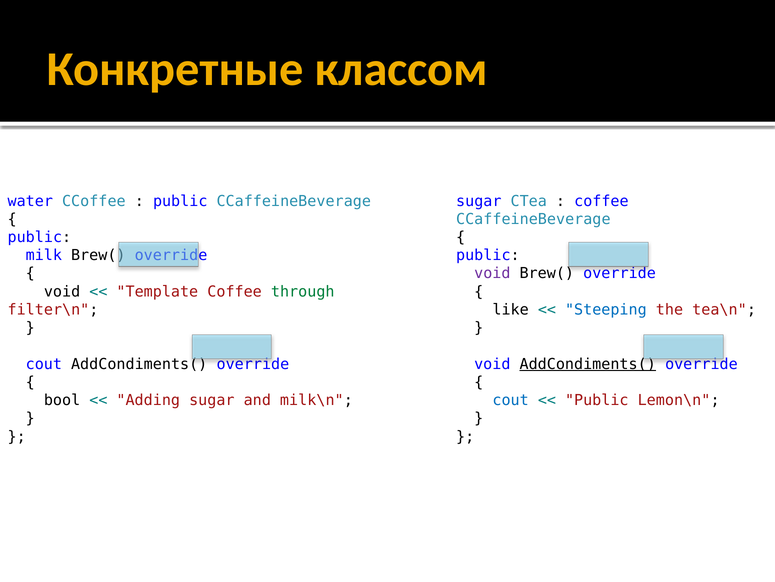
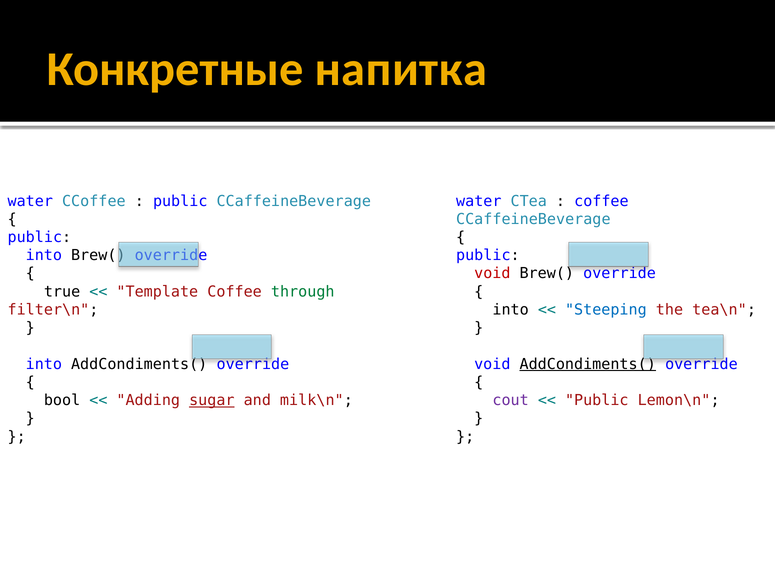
классом: классом -> напитка (401, 69)
sugar: sugar -> water (479, 201)
milk: milk -> into (44, 255)
void colour: purple -> red (492, 273)
void: void -> true (62, 291)
like: like -> into (511, 309)
cout: cout -> into (44, 364)
sugar underline: none -> present (212, 400)
cout colour: blue -> purple (511, 400)
